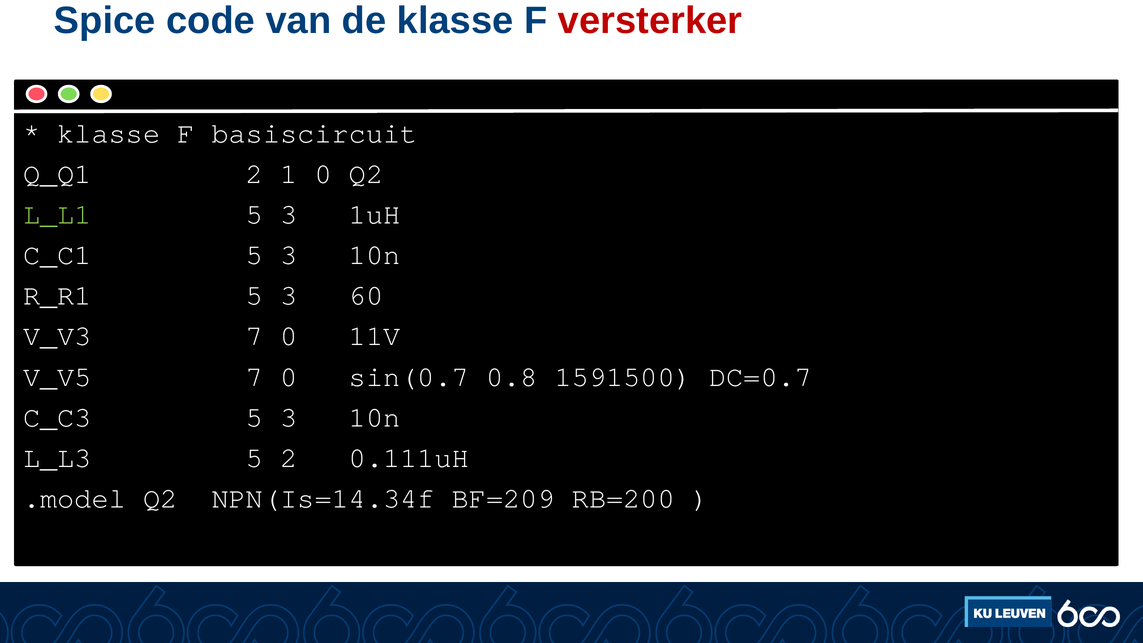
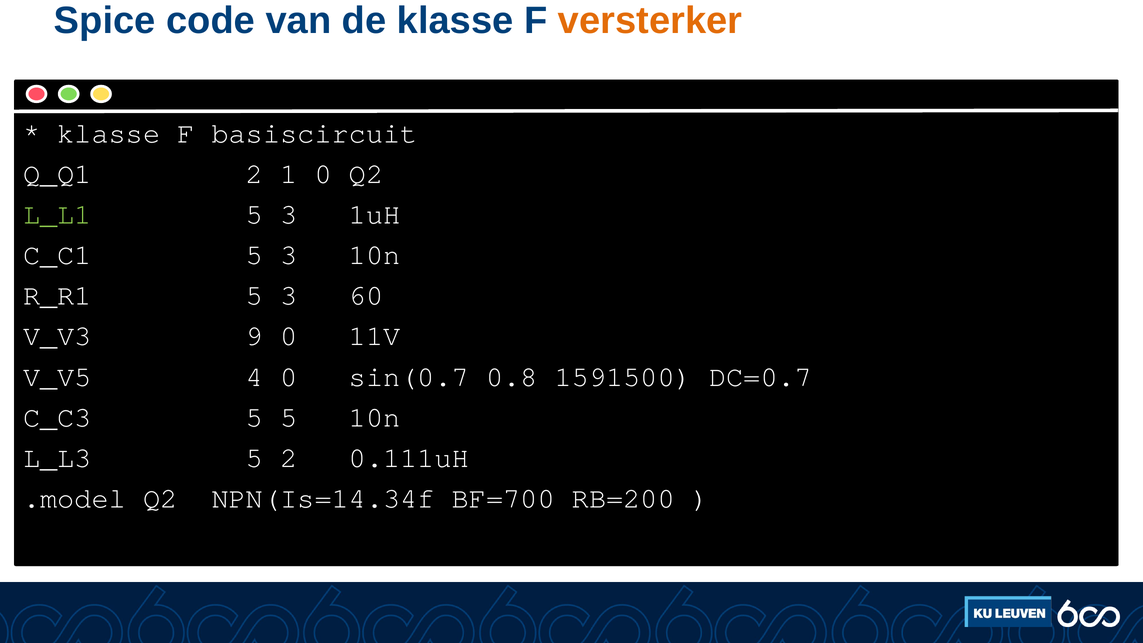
versterker colour: red -> orange (650, 21)
V_V3 7: 7 -> 9 (255, 336)
V_V5 7: 7 -> 4 (255, 377)
C_C3 5 3: 3 -> 5 (289, 417)
BF=209: BF=209 -> BF=700 (503, 498)
